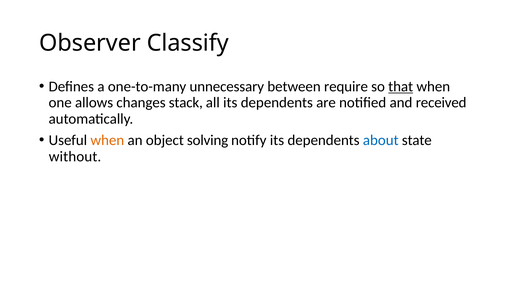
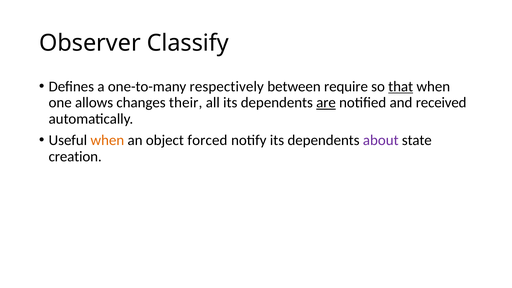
unnecessary: unnecessary -> respectively (227, 87)
stack: stack -> their (186, 103)
are underline: none -> present (326, 103)
solving: solving -> forced (207, 140)
about colour: blue -> purple (381, 140)
without: without -> creation (75, 156)
